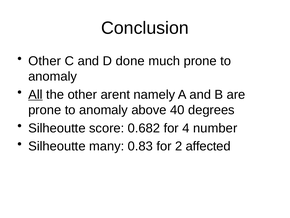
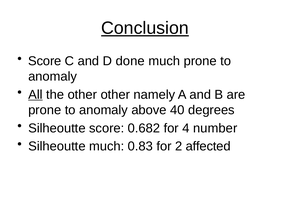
Conclusion underline: none -> present (145, 28)
Other: Other -> Score (45, 61)
other arent: arent -> other (115, 94)
Silheoutte many: many -> much (107, 146)
